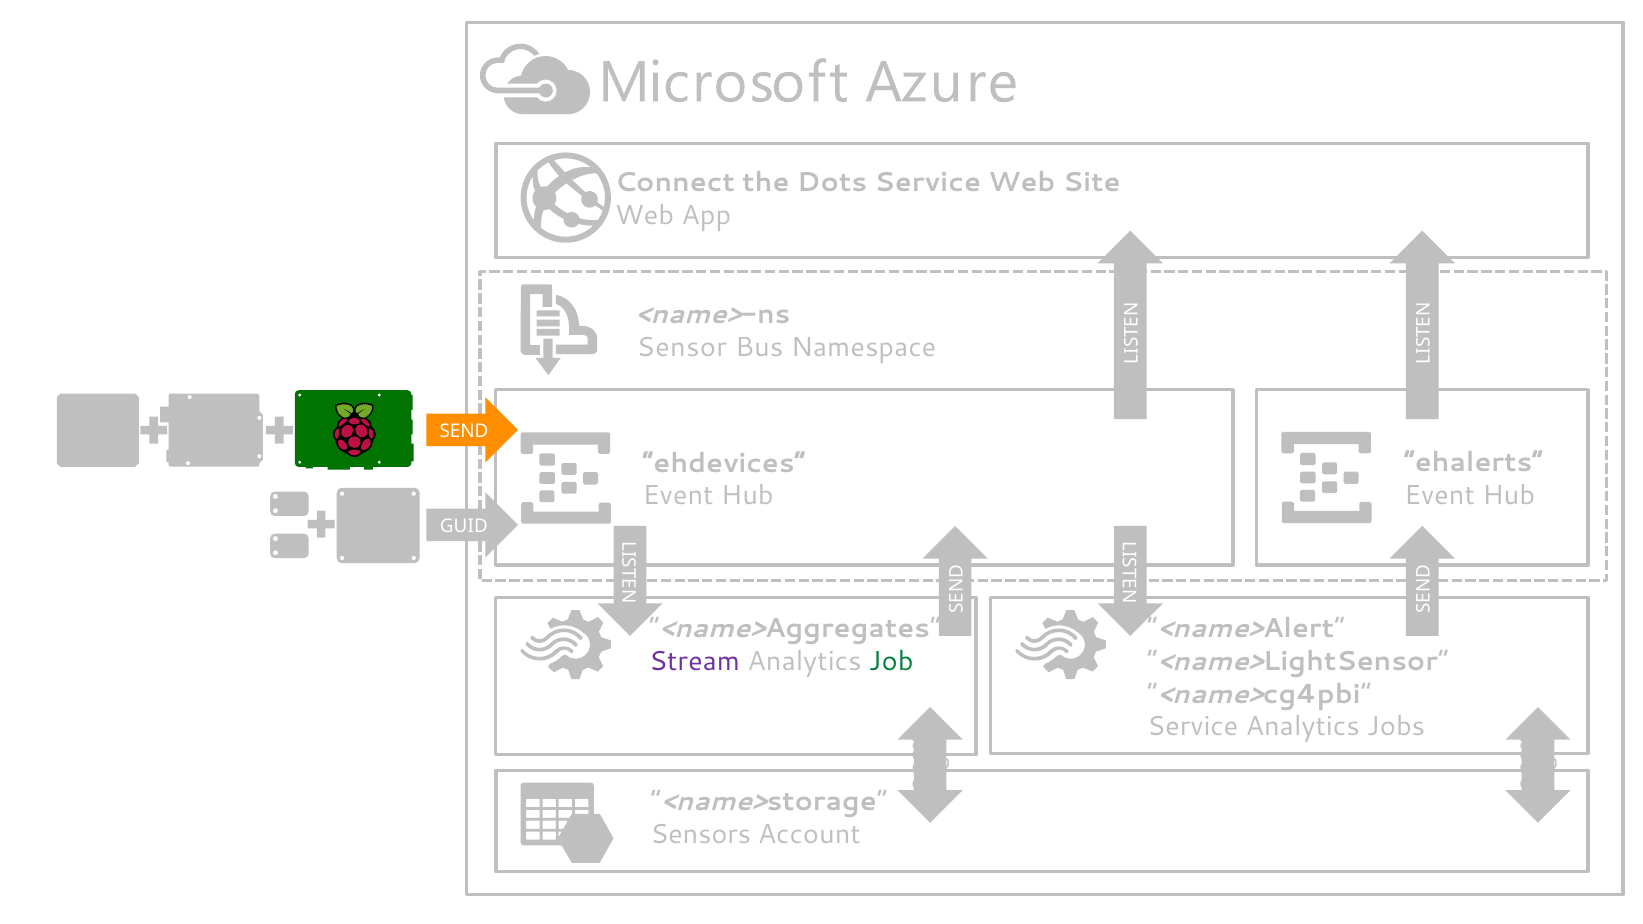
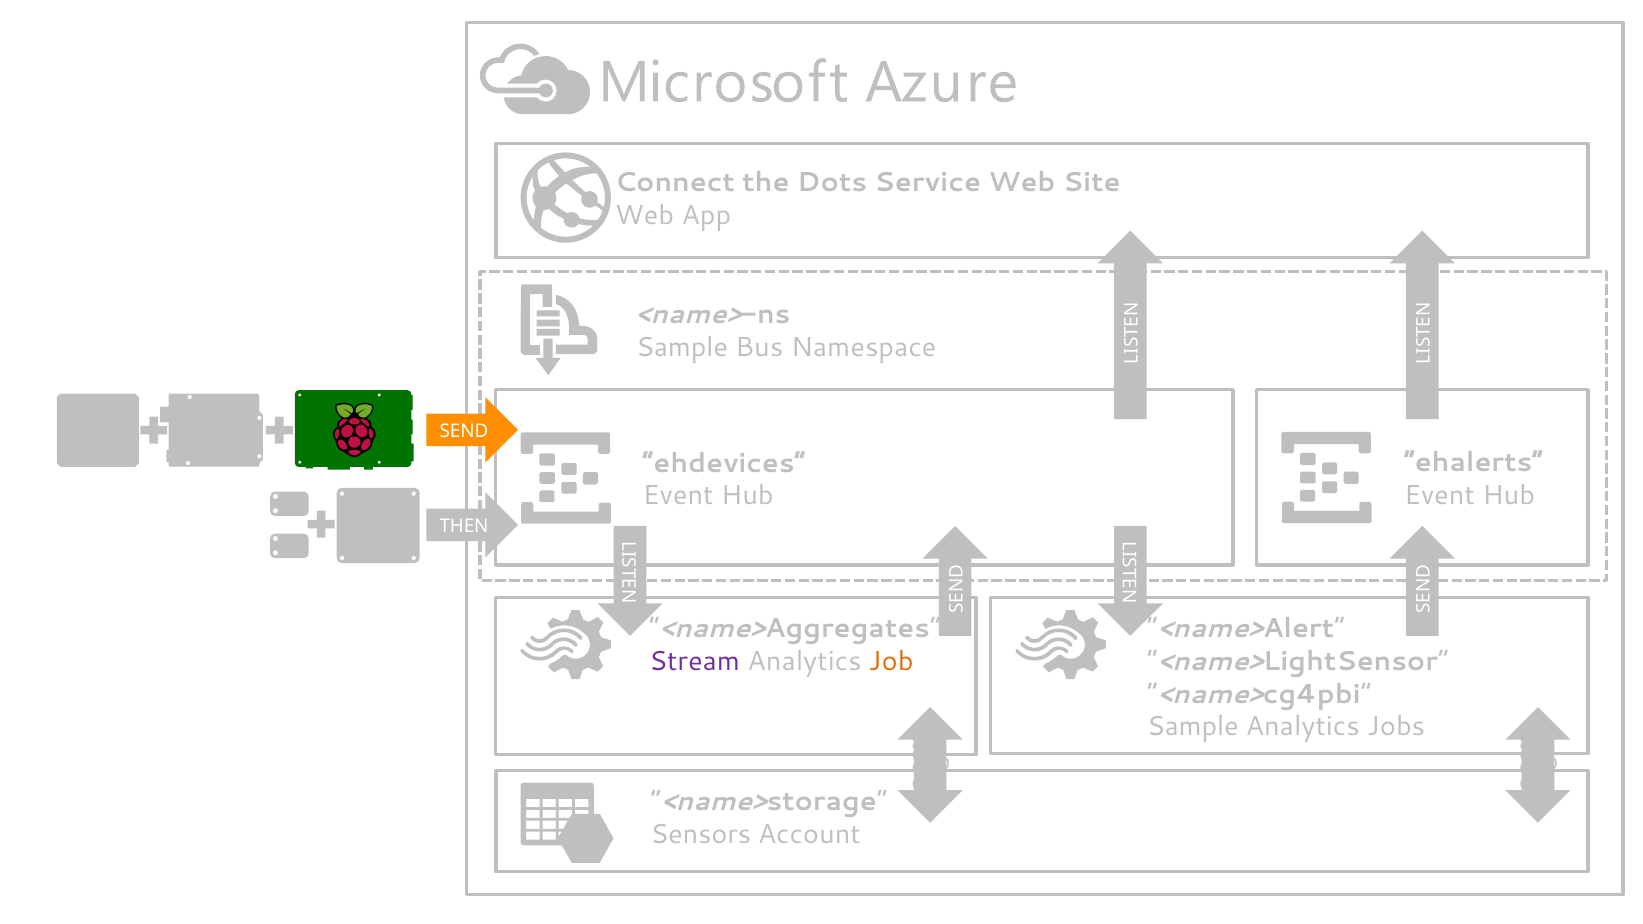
Sensor: Sensor -> Sample (682, 348)
GUID: GUID -> THEN (464, 526)
Job colour: green -> orange (891, 661)
Service: Service -> Sample (1193, 727)
